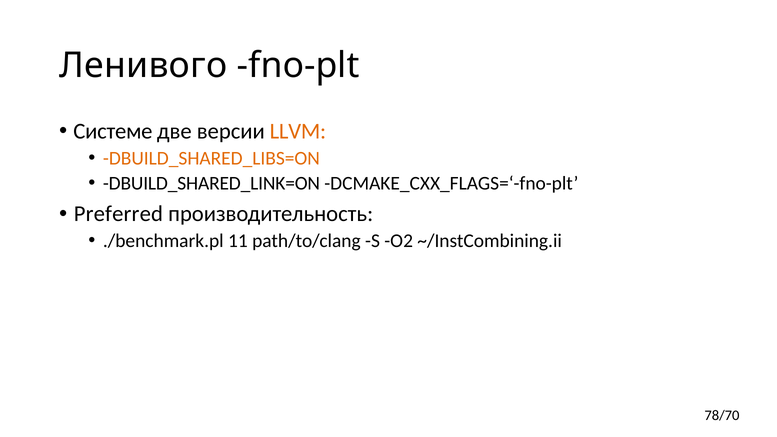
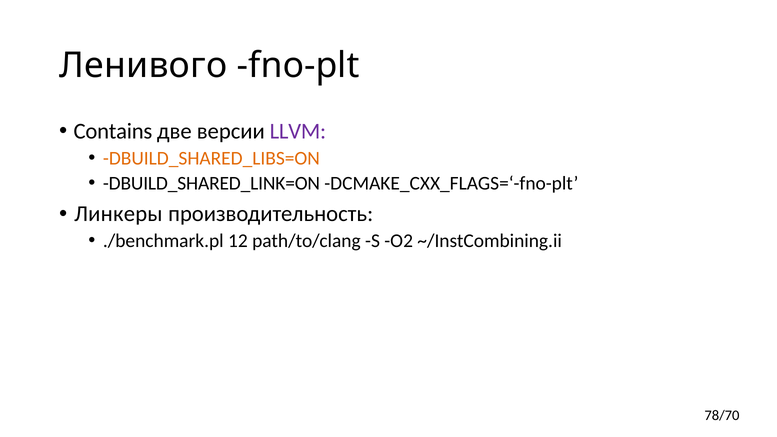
Системе: Системе -> Contains (113, 131)
LLVM colour: orange -> purple (298, 131)
Preferred: Preferred -> Линкеры (118, 214)
11: 11 -> 12 (238, 241)
